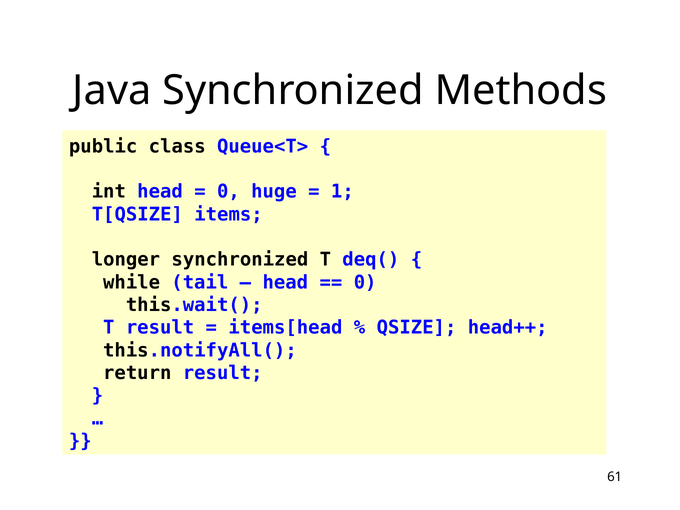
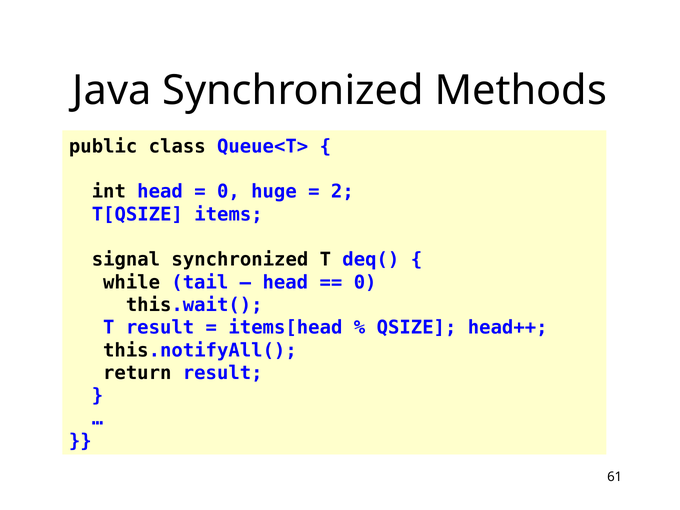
1: 1 -> 2 (342, 192)
longer: longer -> signal (126, 260)
